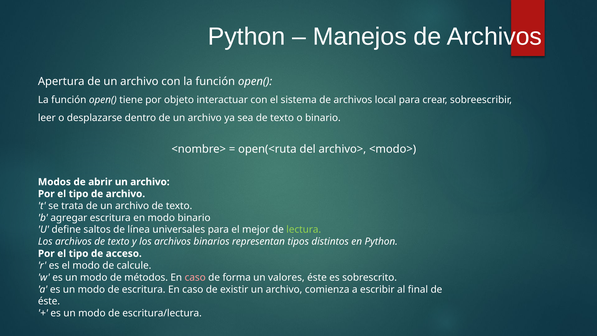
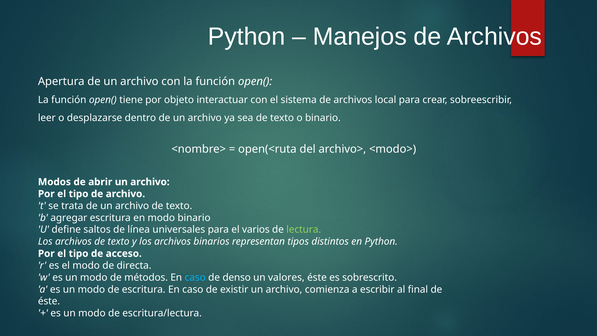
mejor: mejor -> varios (256, 230)
calcule: calcule -> directa (134, 265)
caso colour: pink -> light blue (195, 277)
forma: forma -> denso (237, 277)
